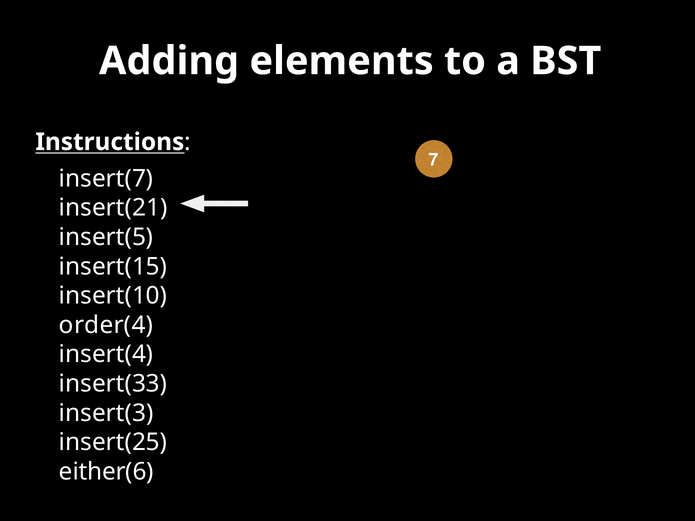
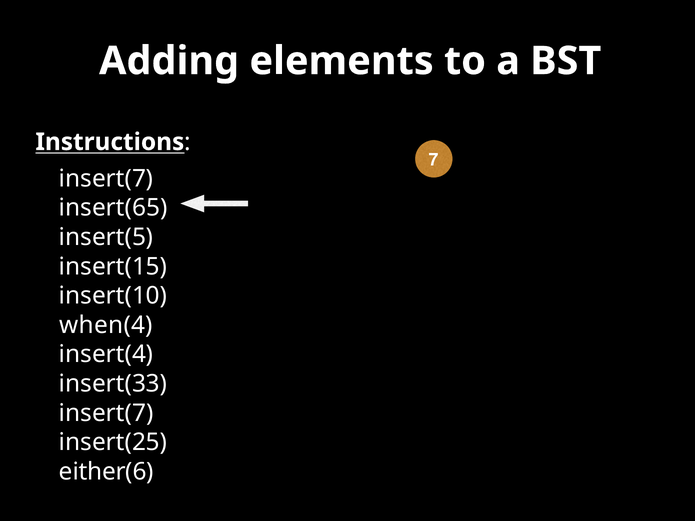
insert(21: insert(21 -> insert(65 (113, 208)
order(4: order(4 -> when(4 (106, 325)
insert(3: insert(3 -> insert(7 (106, 413)
